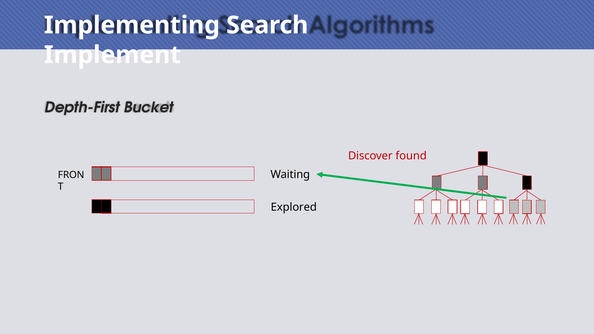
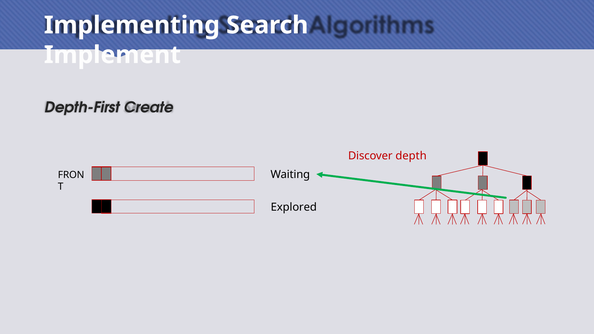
Bucket: Bucket -> Create (149, 108)
found: found -> depth (411, 156)
